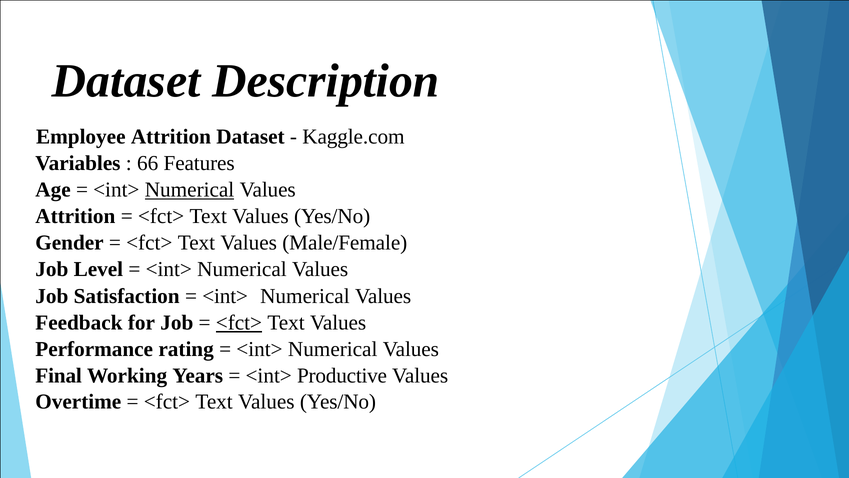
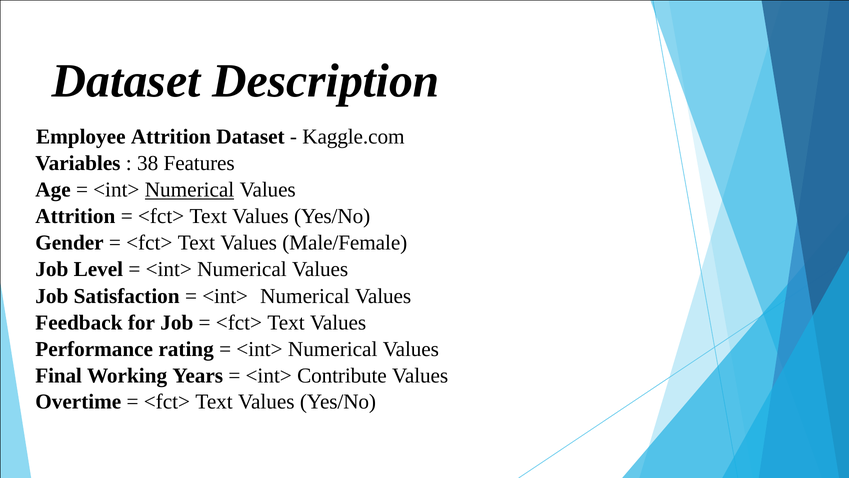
66: 66 -> 38 (148, 163)
<fct> underline: present -> none (239, 322)
Productive: Productive -> Contribute (342, 375)
